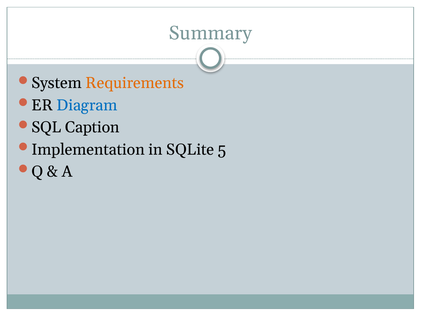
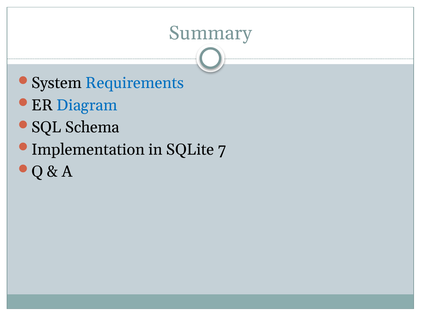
Requirements colour: orange -> blue (135, 83)
Caption: Caption -> Schema (92, 127)
5: 5 -> 7 (222, 149)
